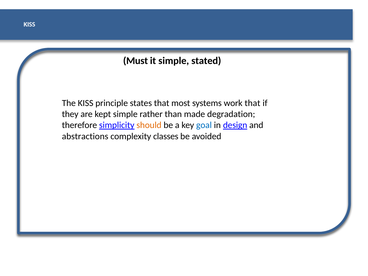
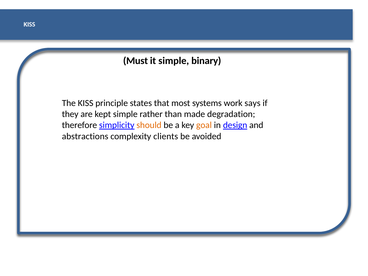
stated: stated -> binary (206, 61)
work that: that -> says (253, 103)
goal colour: blue -> orange (204, 125)
classes: classes -> clients (166, 136)
